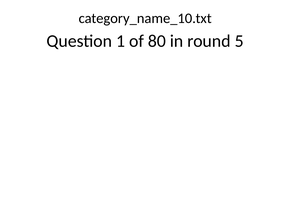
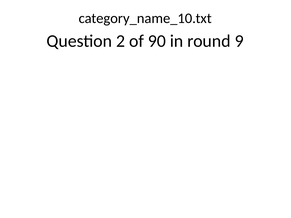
1: 1 -> 2 (121, 41)
80: 80 -> 90 (157, 41)
5: 5 -> 9 (239, 41)
